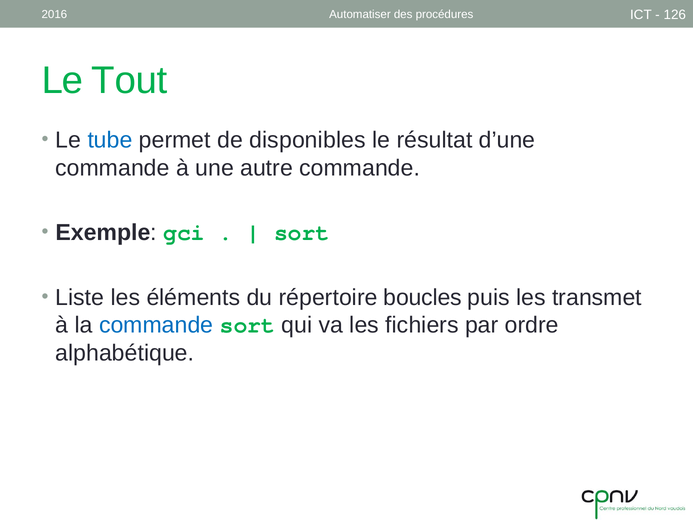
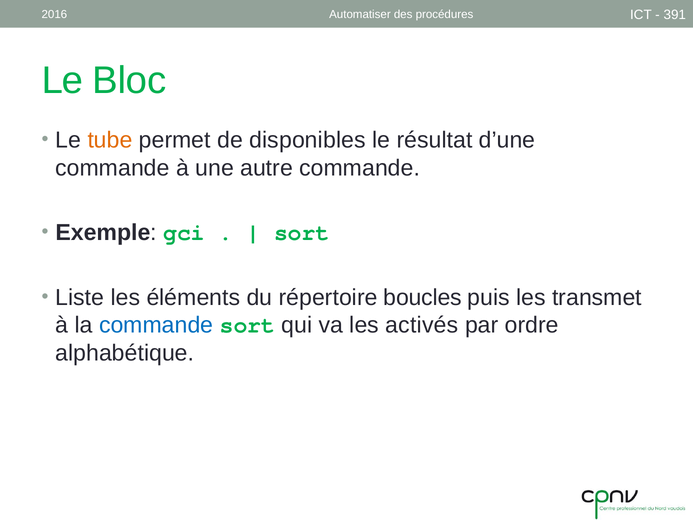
126: 126 -> 391 (675, 15)
Tout: Tout -> Bloc (129, 81)
tube colour: blue -> orange (110, 140)
fichiers: fichiers -> activés (422, 325)
